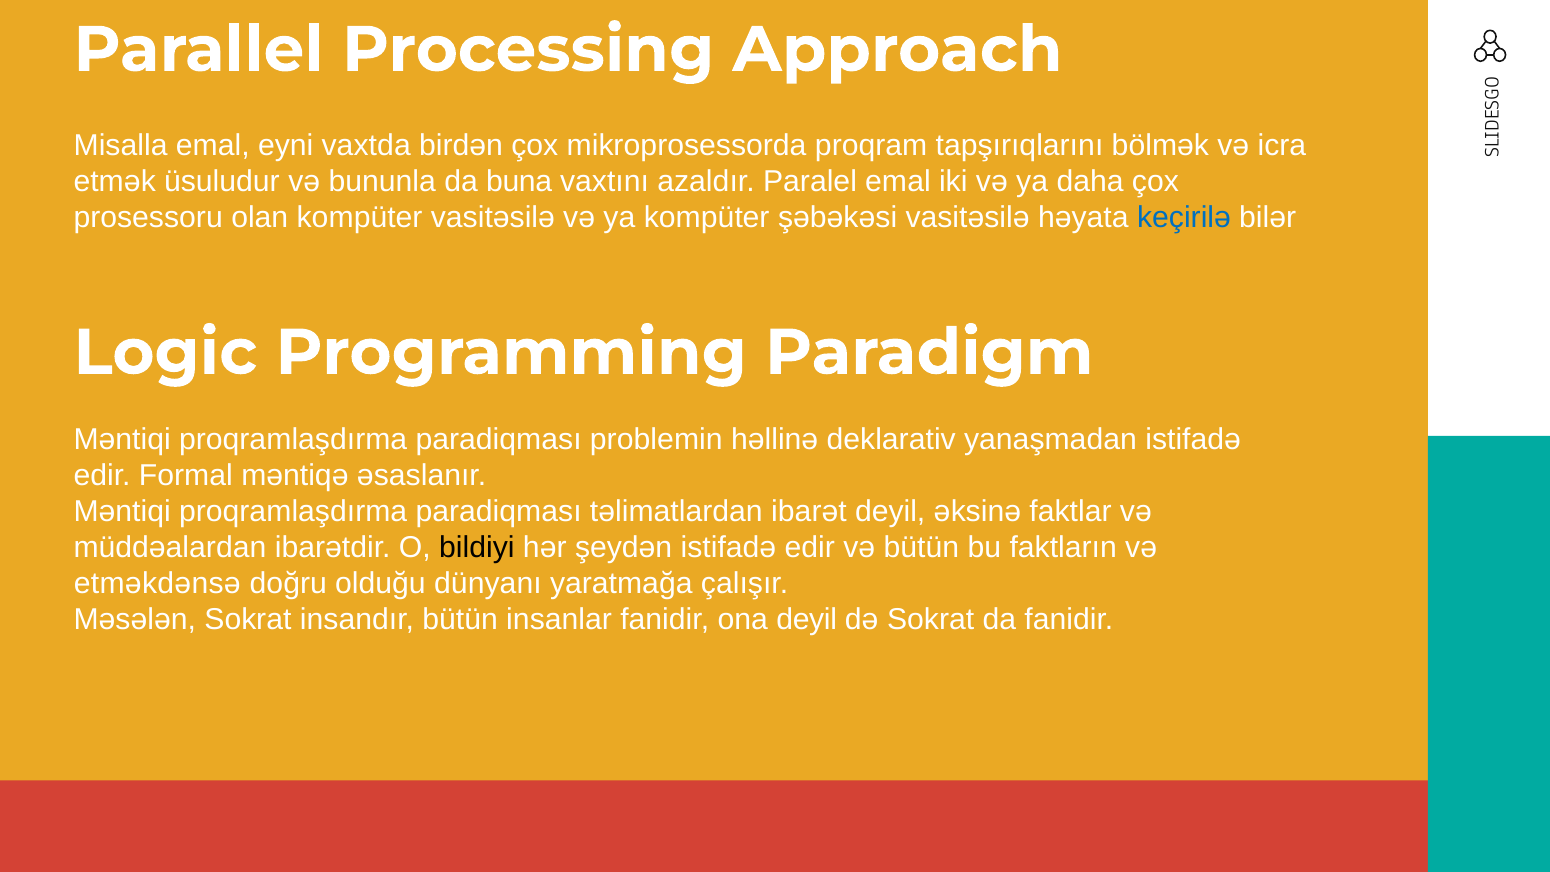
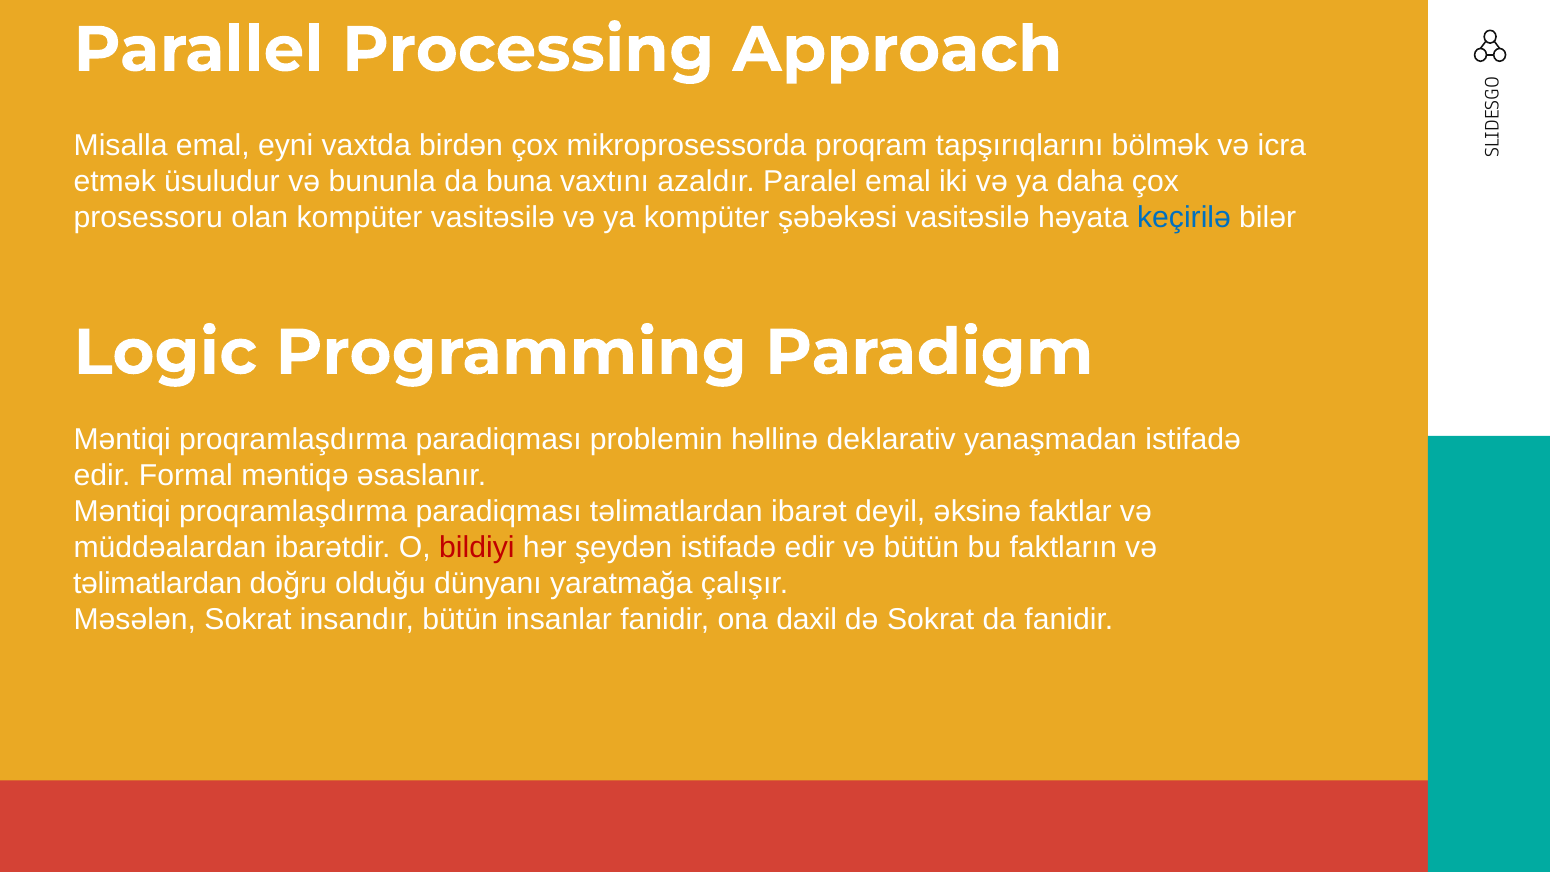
bildiyi colour: black -> red (477, 548)
etməkdənsə: etməkdənsə -> təlimatlardan (158, 584)
ona deyil: deyil -> daxil (807, 620)
